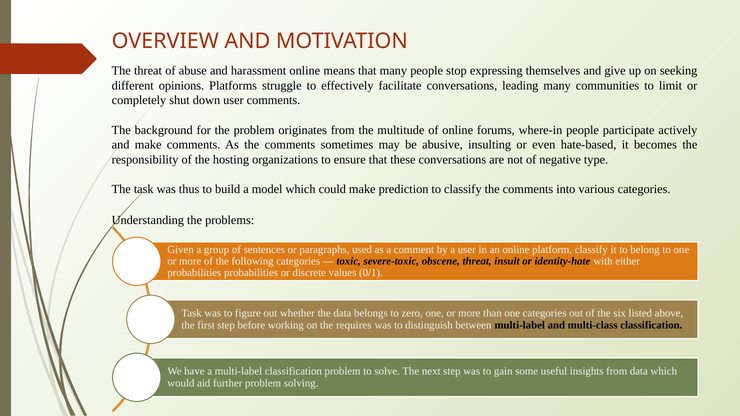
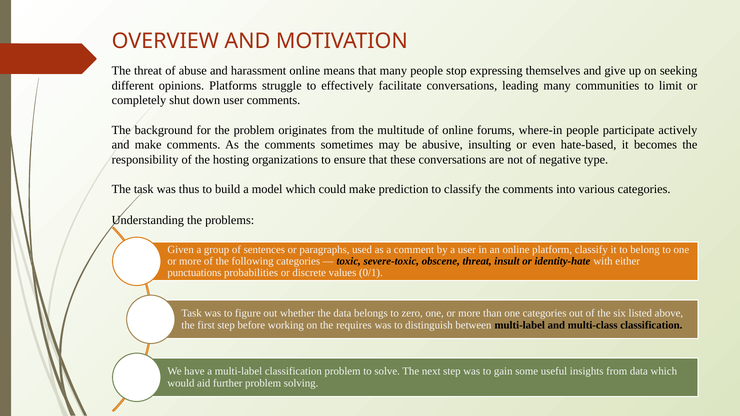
probabilities: probabilities -> punctuations (194, 273)
